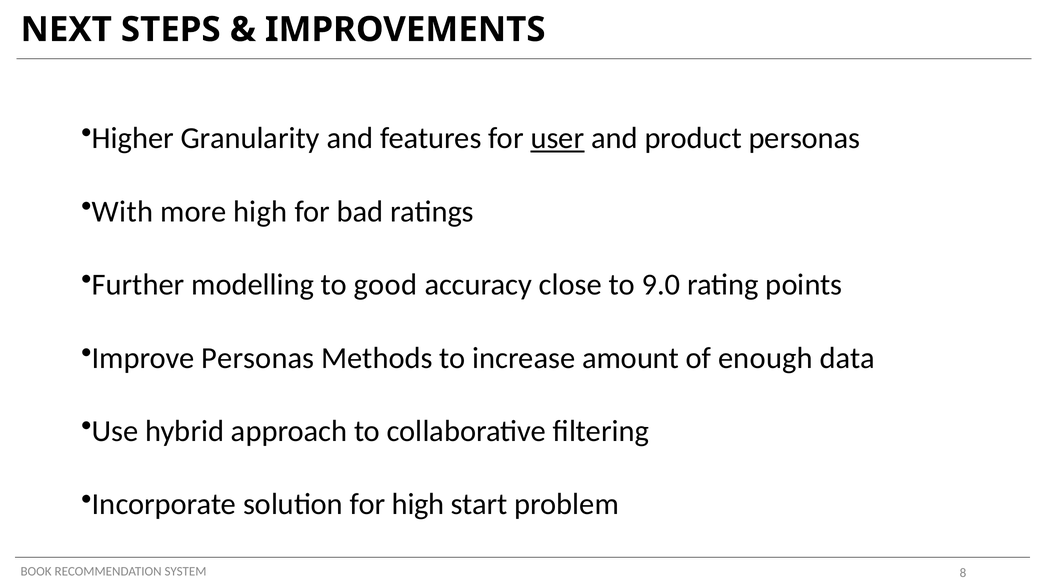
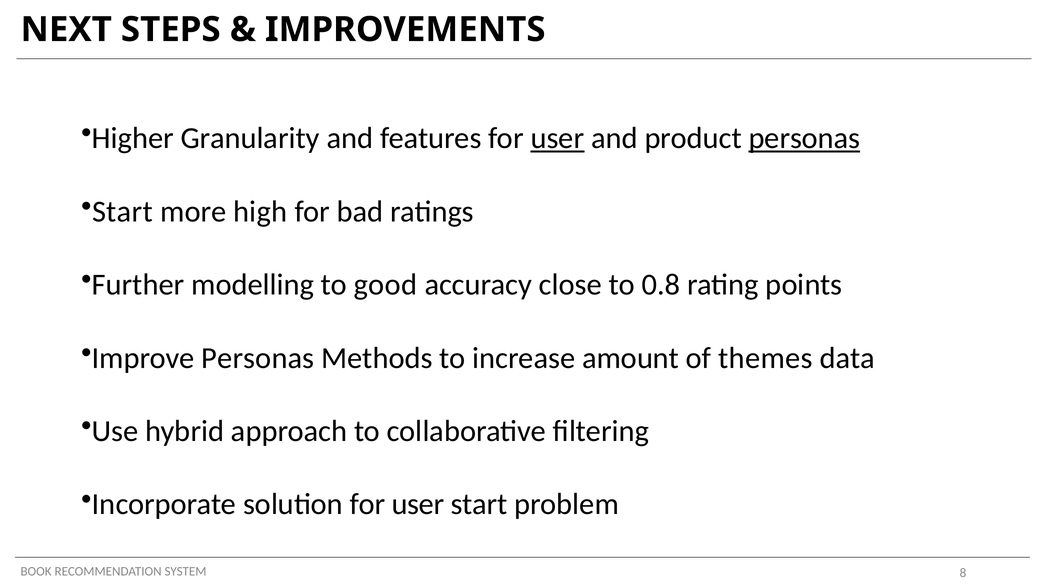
personas underline: none -> present (804, 138)
With: With -> Start (123, 212)
9.0: 9.0 -> 0.8 (661, 285)
enough: enough -> themes (765, 358)
solution for high: high -> user (418, 505)
